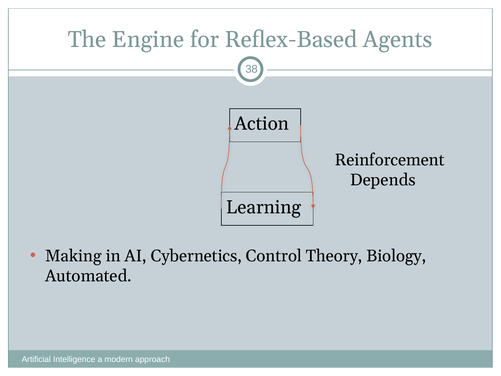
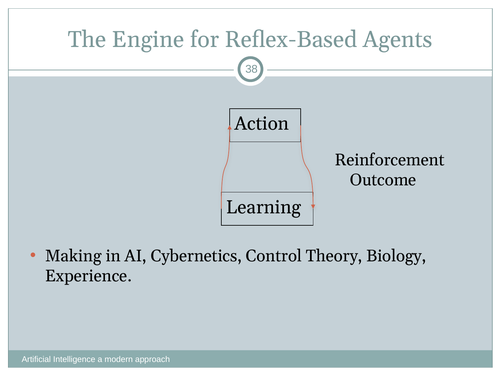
Depends: Depends -> Outcome (383, 180)
Automated: Automated -> Experience (88, 276)
